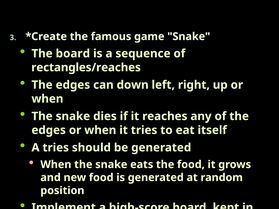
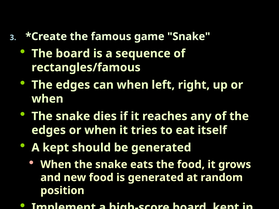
rectangles/reaches: rectangles/reaches -> rectangles/famous (86, 68)
can down: down -> when (133, 85)
A tries: tries -> kept (56, 148)
